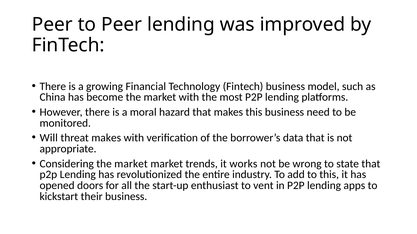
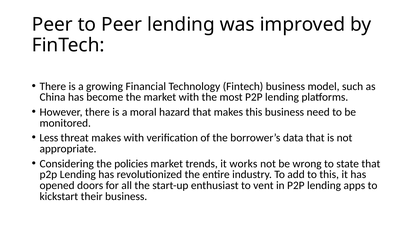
Will: Will -> Less (49, 138)
Considering the market: market -> policies (131, 164)
